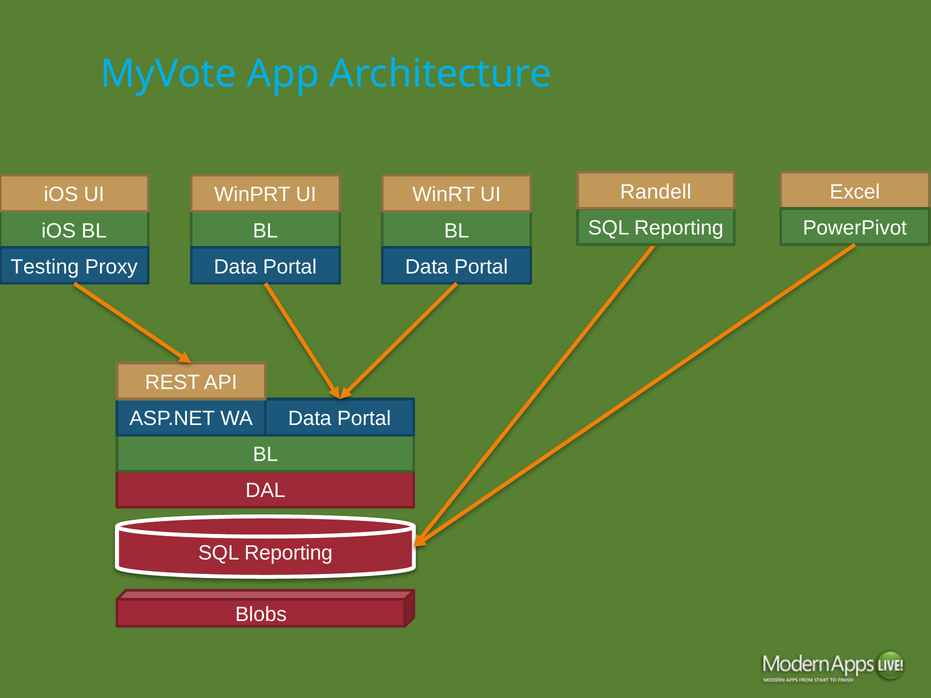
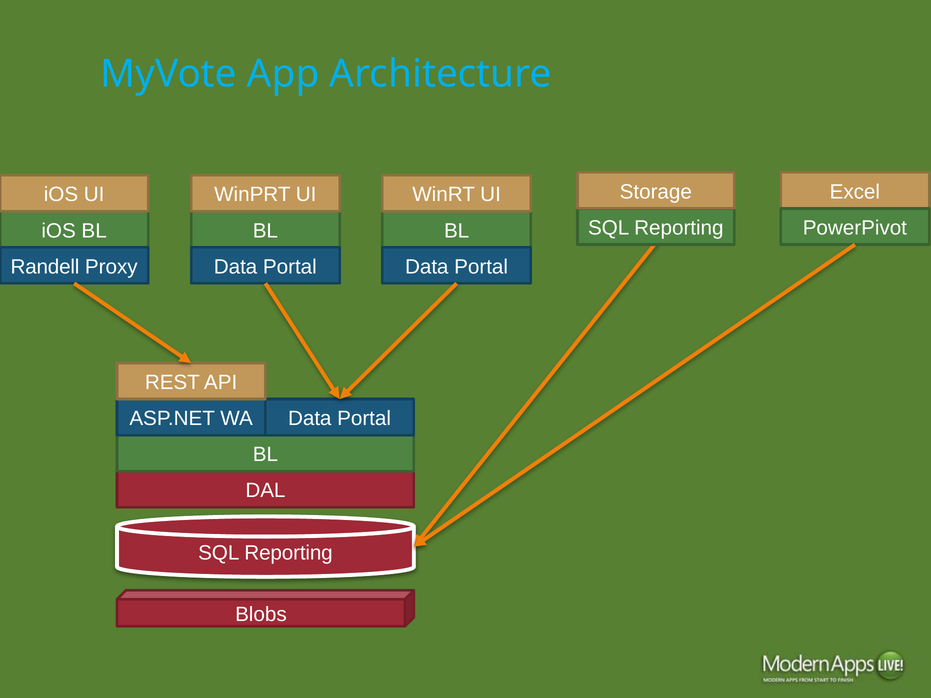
Randell: Randell -> Storage (656, 192)
Testing: Testing -> Randell (45, 267)
